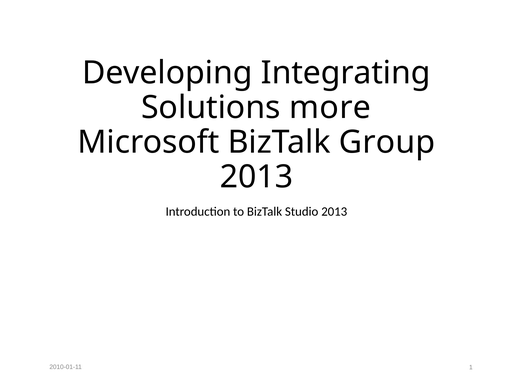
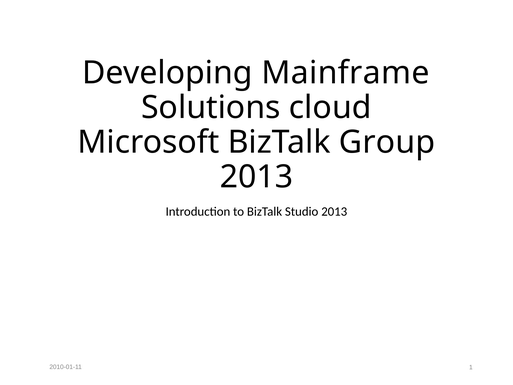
Integrating: Integrating -> Mainframe (346, 73)
more: more -> cloud (330, 108)
